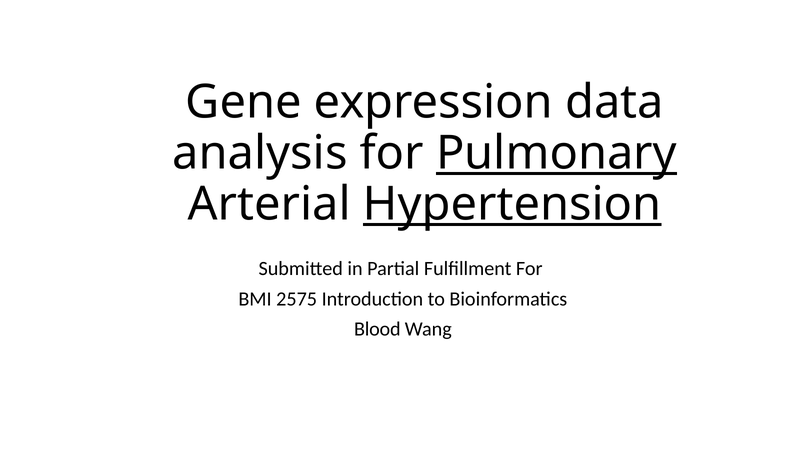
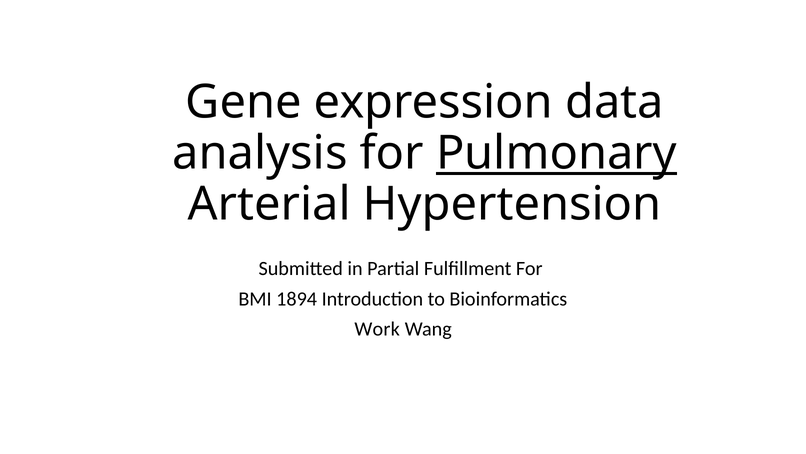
Hypertension underline: present -> none (512, 204)
2575: 2575 -> 1894 (297, 298)
Blood: Blood -> Work (377, 329)
